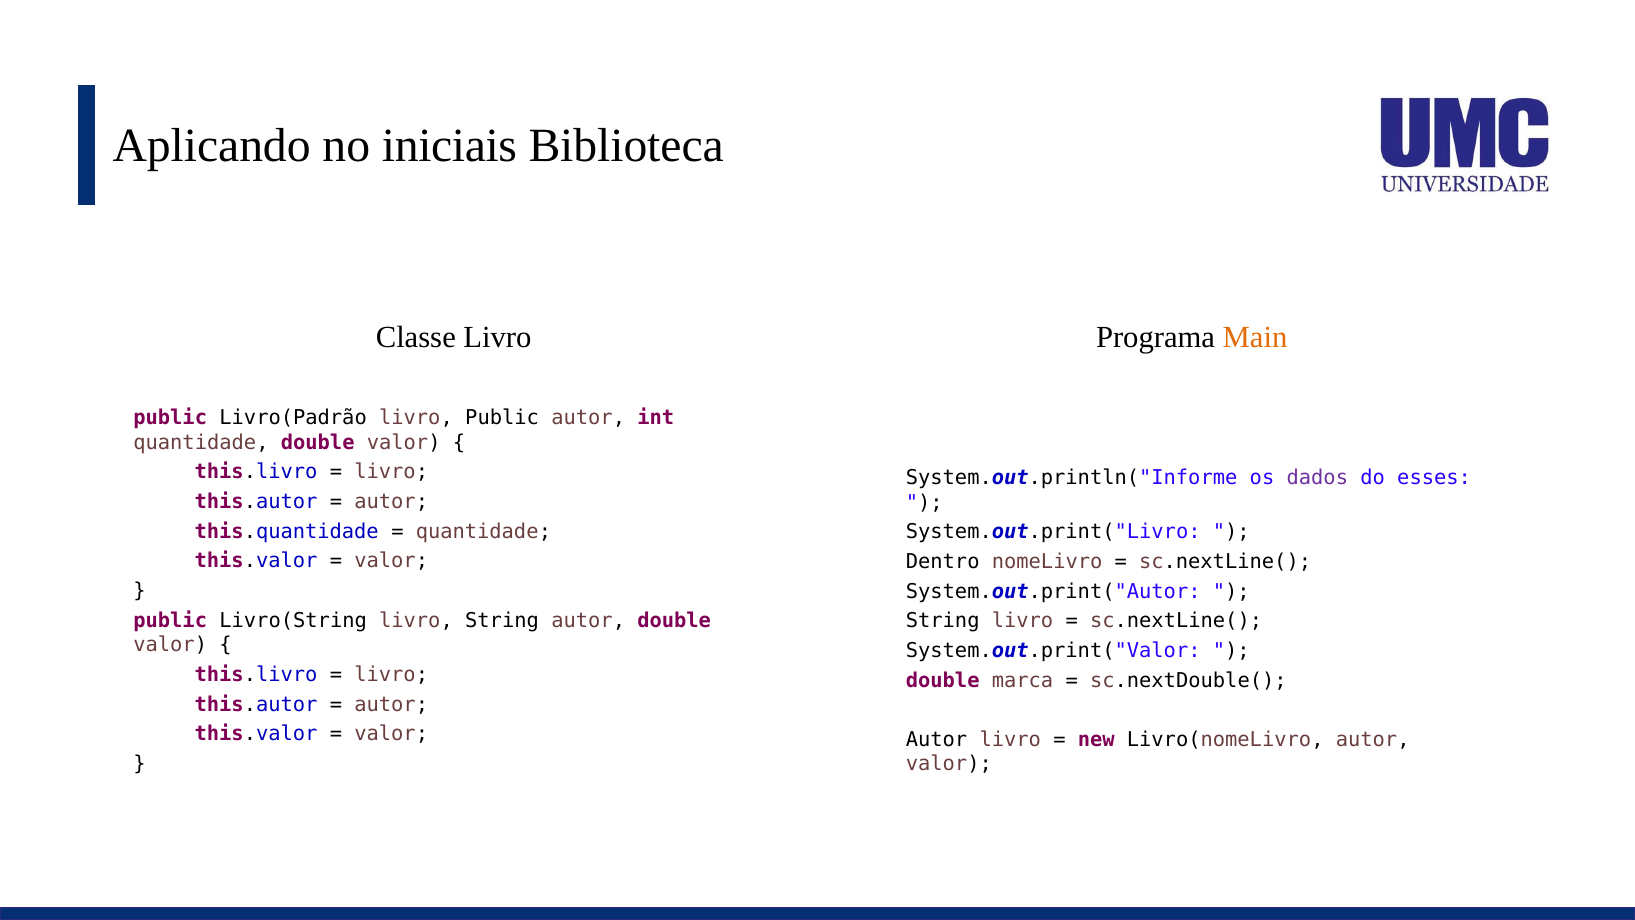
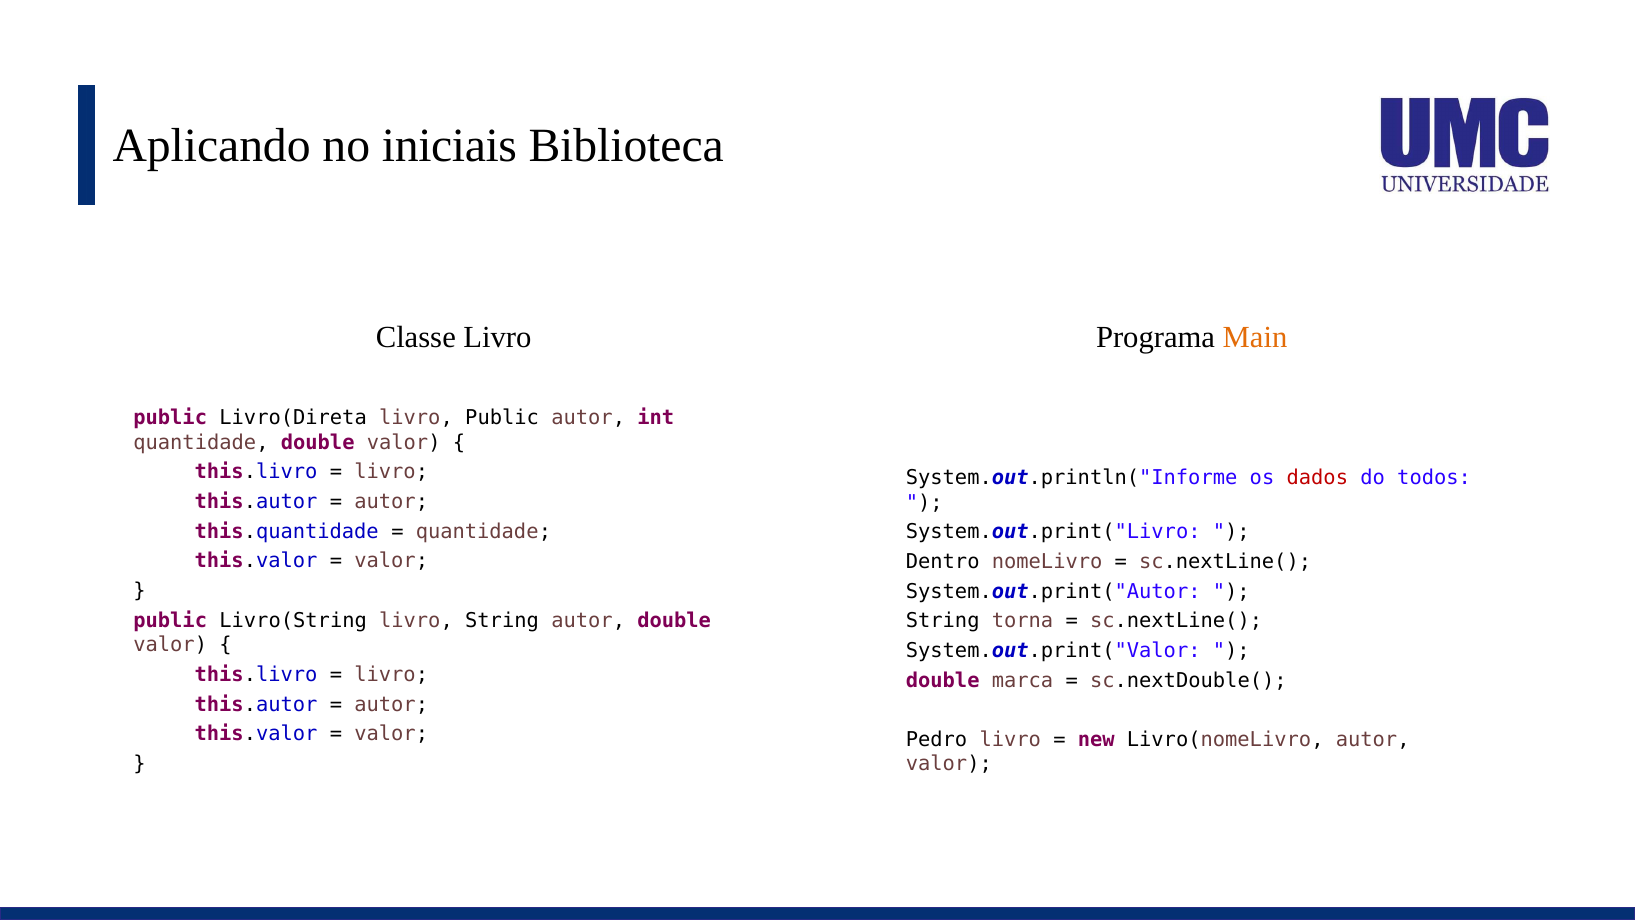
Livro(Padrão: Livro(Padrão -> Livro(Direta (293, 418)
dados colour: purple -> red (1317, 478)
esses: esses -> todos (1434, 478)
String livro: livro -> torna (1023, 621)
Autor: Autor -> Pedro (936, 739)
